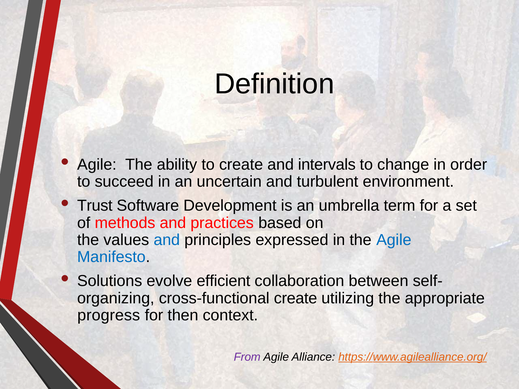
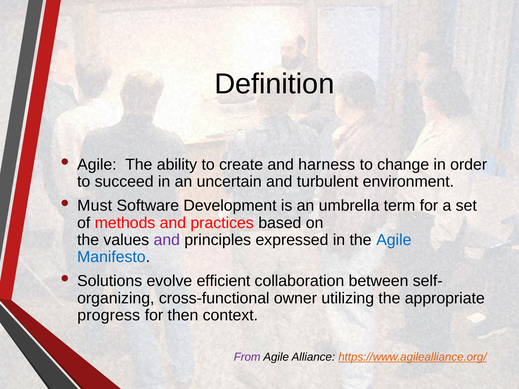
intervals: intervals -> harness (327, 165)
Trust: Trust -> Must (95, 206)
and colour: blue -> purple (167, 240)
cross-functional create: create -> owner (295, 298)
